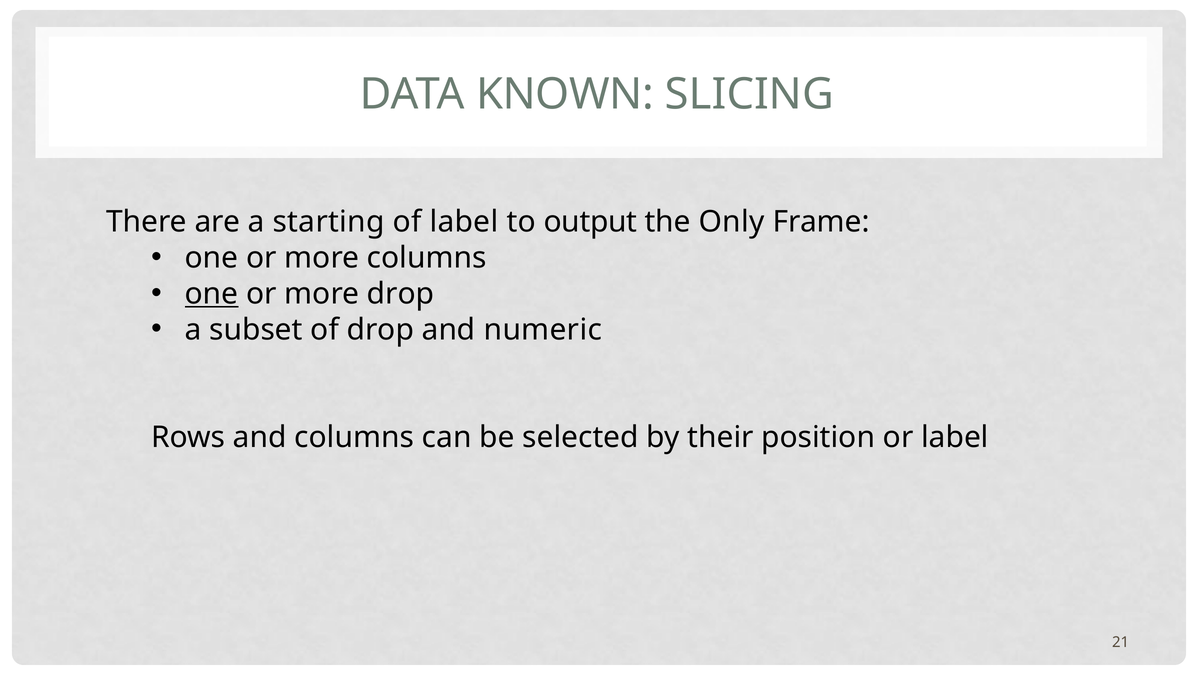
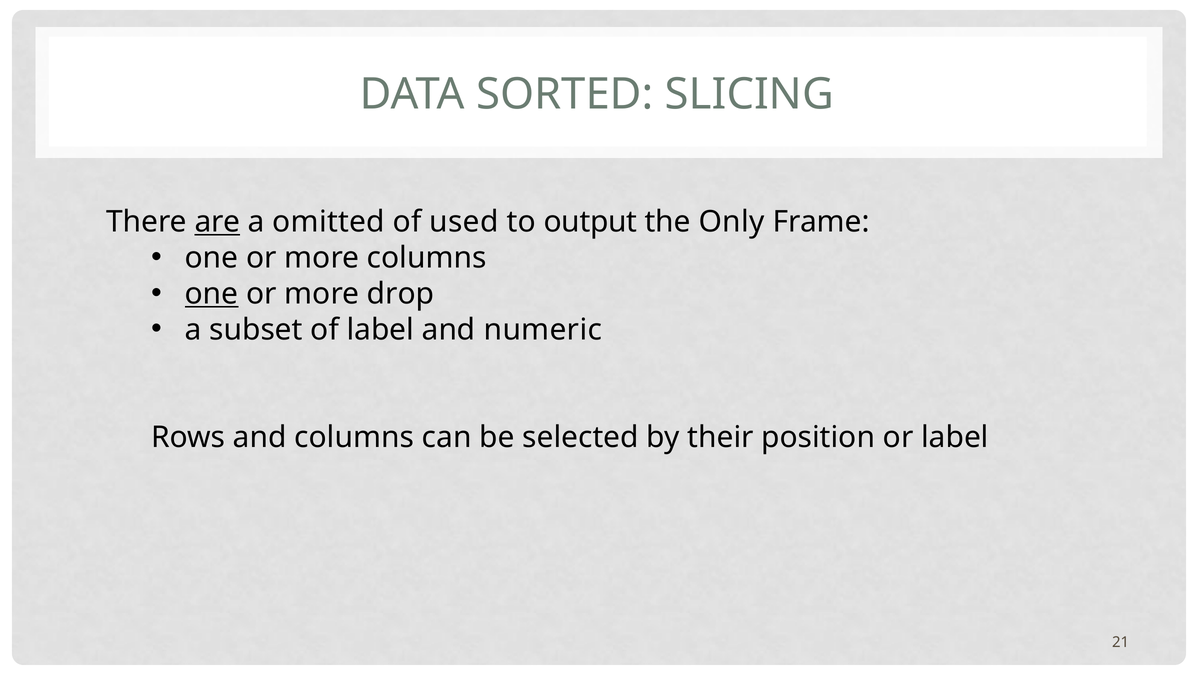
KNOWN: KNOWN -> SORTED (565, 94)
are underline: none -> present (218, 222)
starting: starting -> omitted (329, 222)
of label: label -> used (464, 222)
of drop: drop -> label (380, 330)
